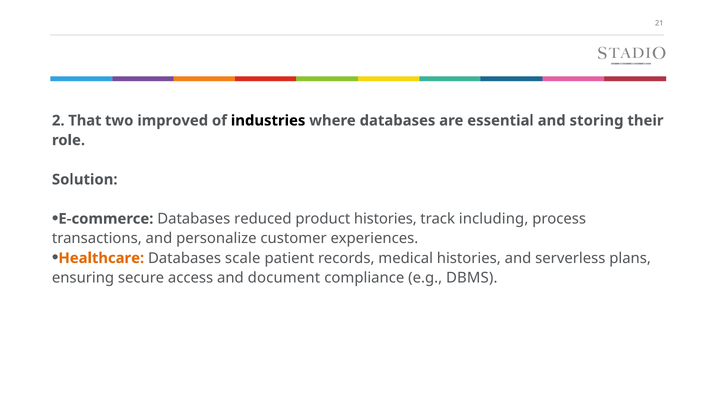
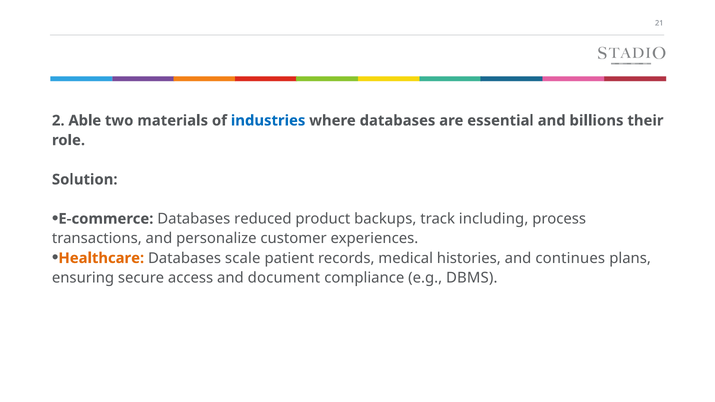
That: That -> Able (85, 121)
improved: improved -> materials (173, 121)
industries colour: black -> blue (268, 121)
storing: storing -> billions (597, 121)
product histories: histories -> backups (385, 219)
serverless: serverless -> continues (570, 258)
